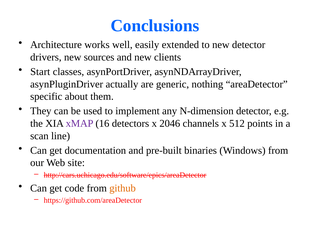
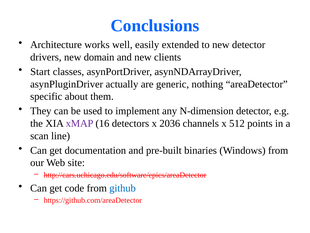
sources: sources -> domain (99, 57)
2046: 2046 -> 2036 (170, 123)
github colour: orange -> blue (123, 188)
